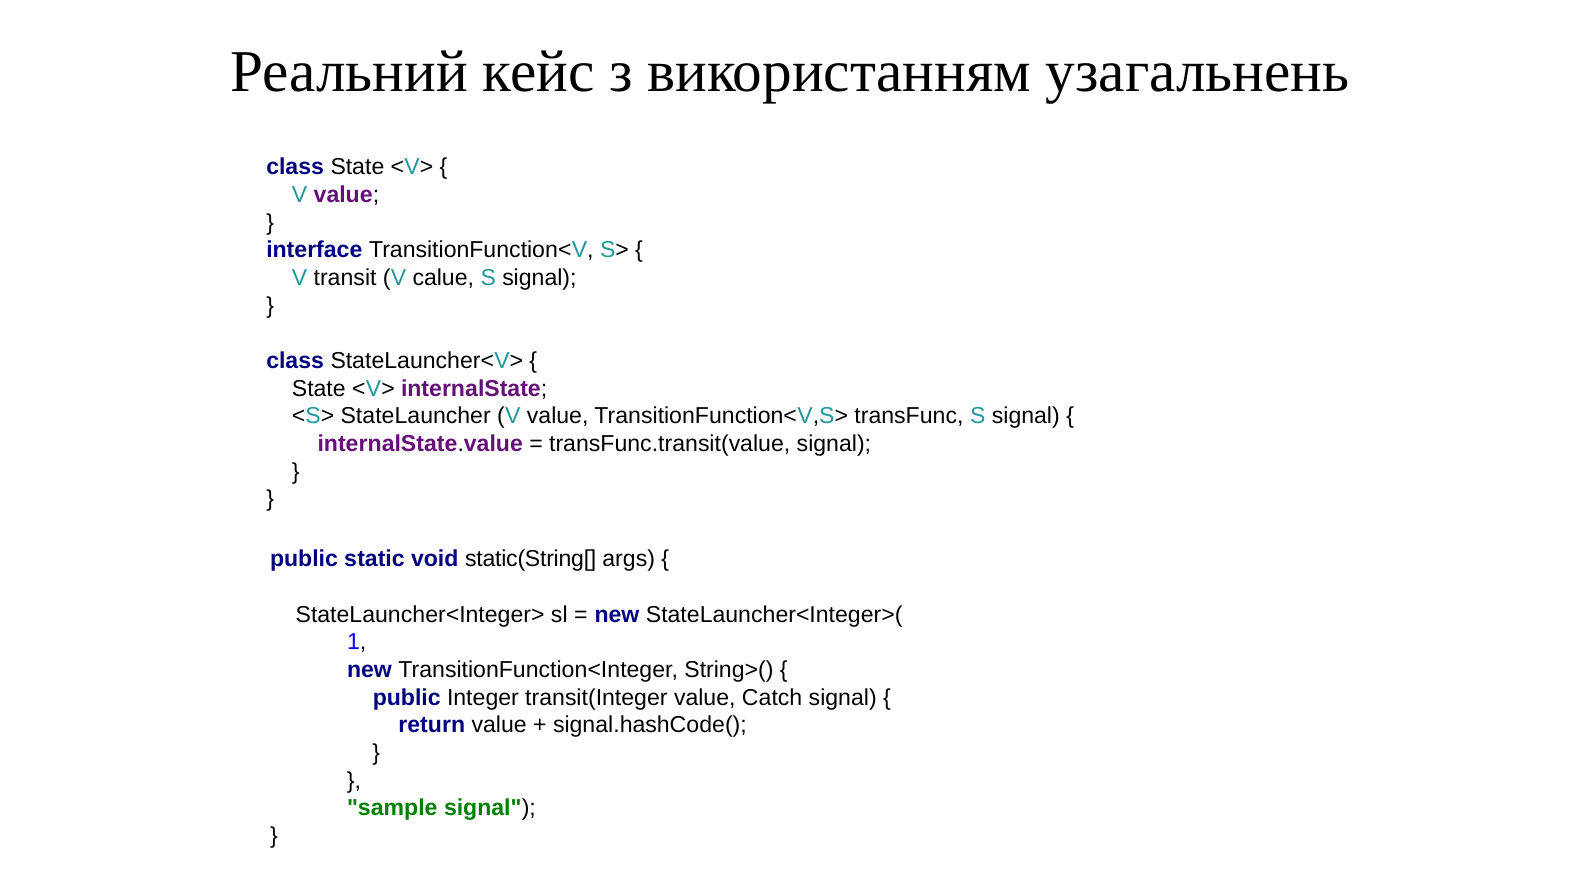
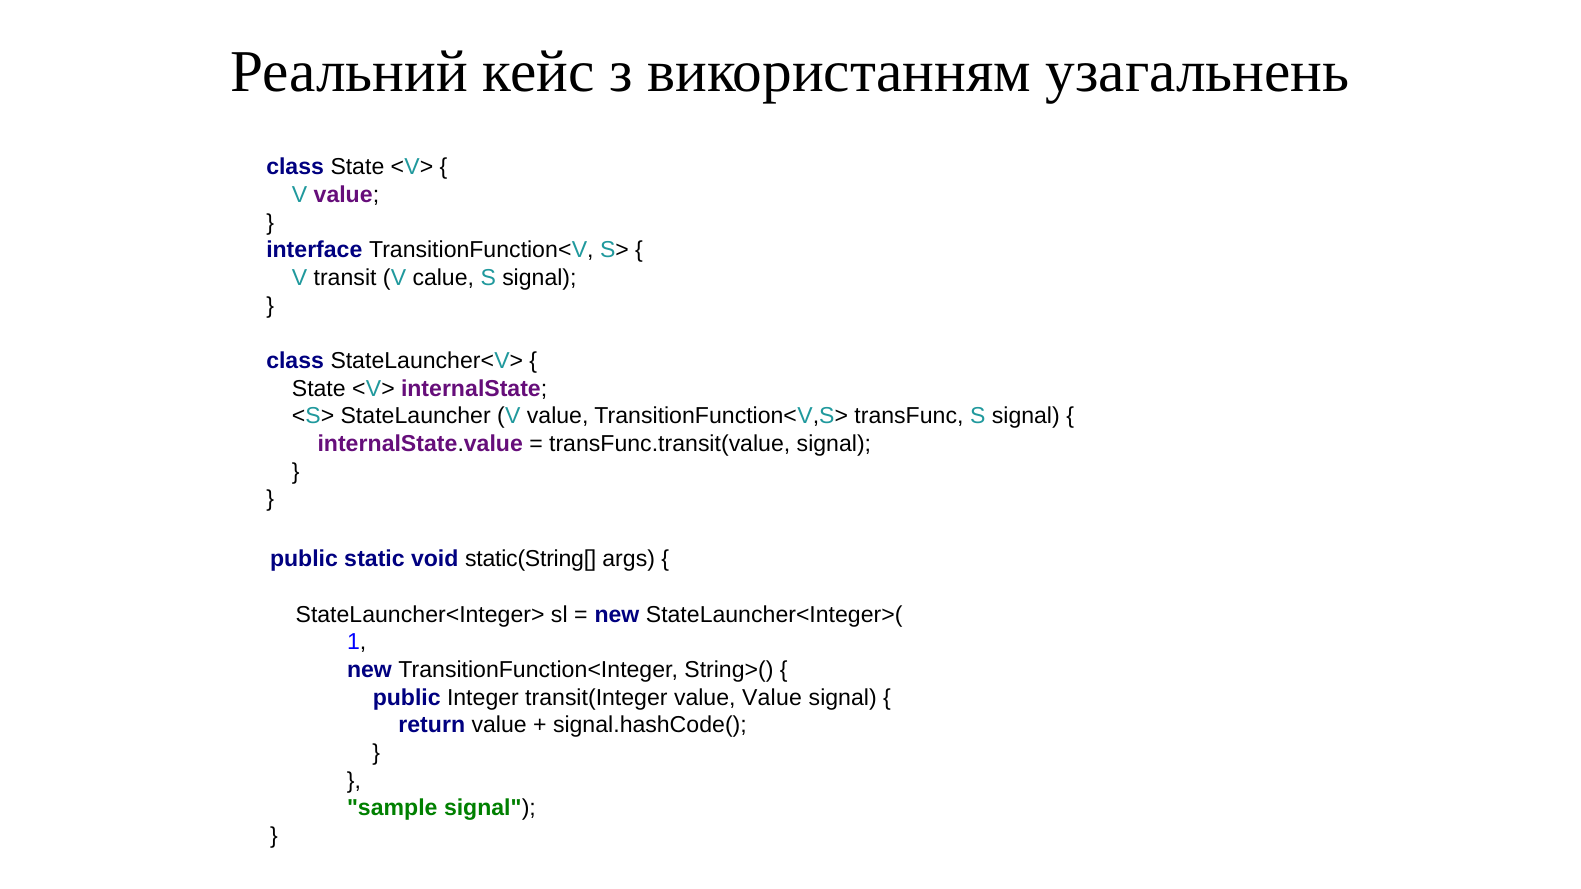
value Catch: Catch -> Value (772, 698)
